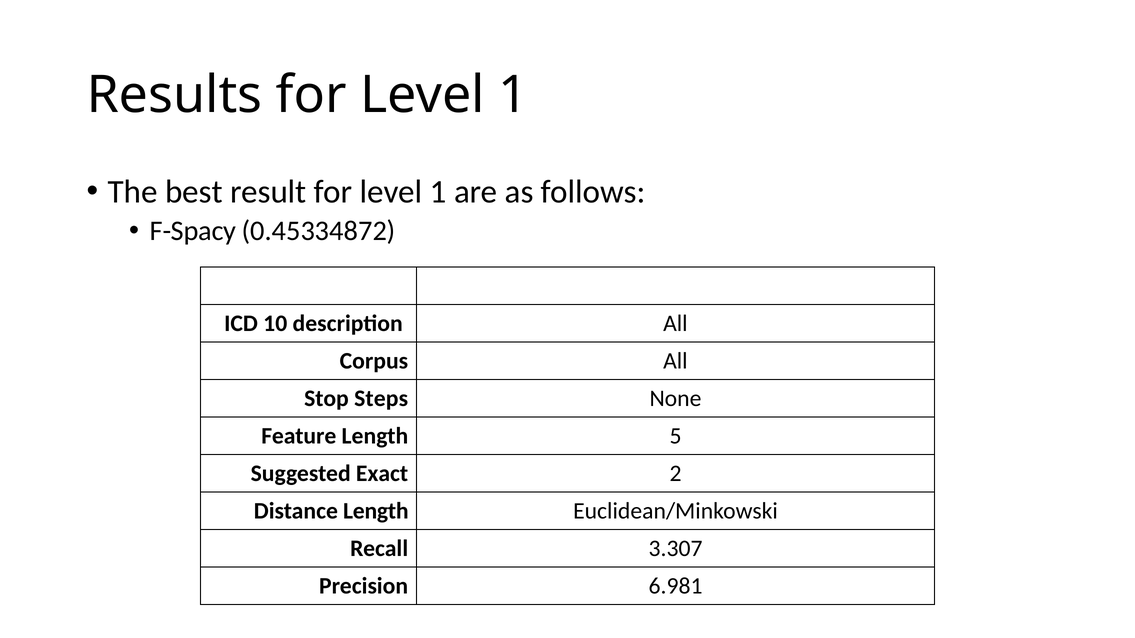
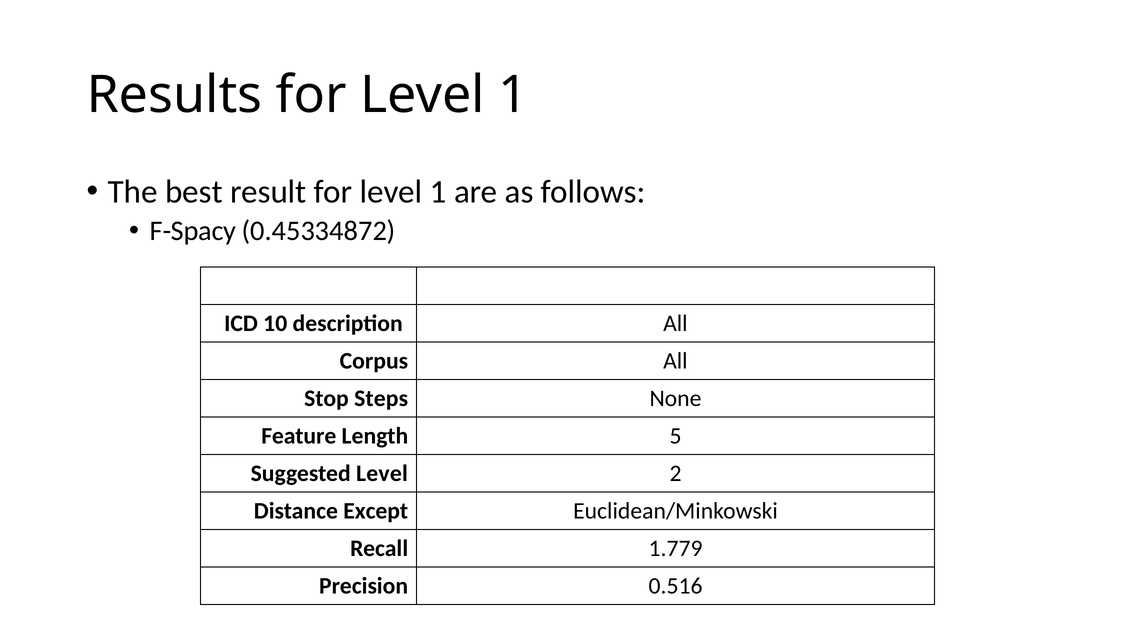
Suggested Exact: Exact -> Level (382, 474)
Distance Length: Length -> Except (376, 511)
3.307: 3.307 -> 1.779 (676, 549)
6.981: 6.981 -> 0.516 (676, 586)
